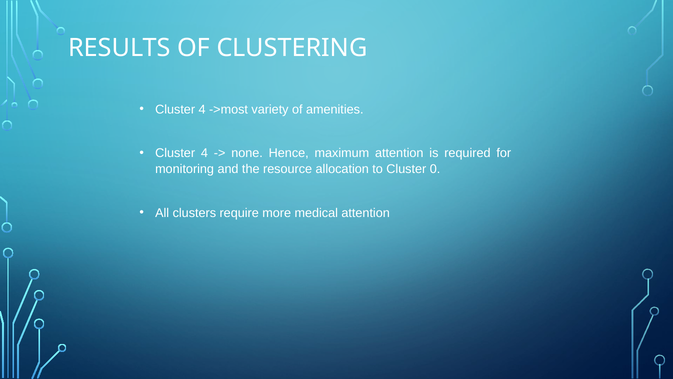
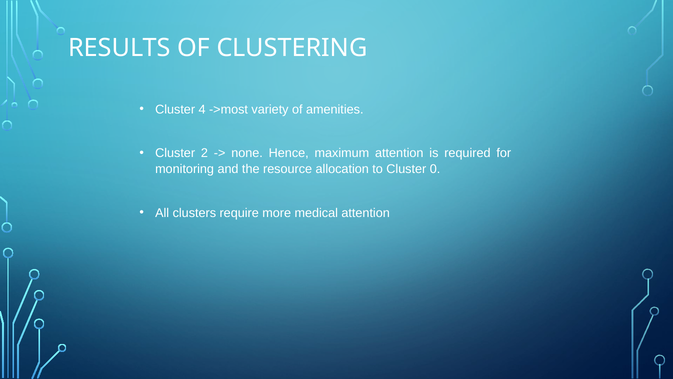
4: 4 -> 2 (204, 153)
